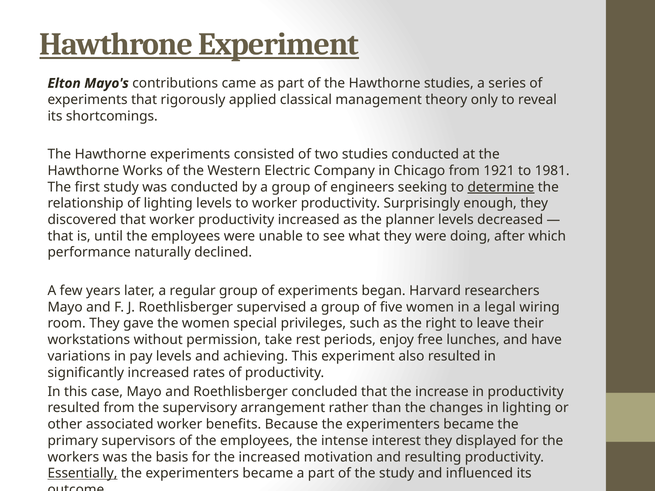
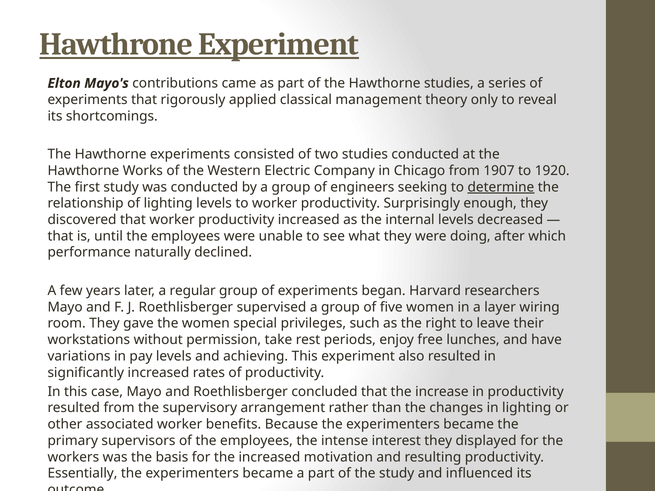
1921: 1921 -> 1907 (499, 171)
1981: 1981 -> 1920 (552, 171)
planner: planner -> internal (410, 220)
legal: legal -> layer (500, 307)
Essentially underline: present -> none (82, 474)
